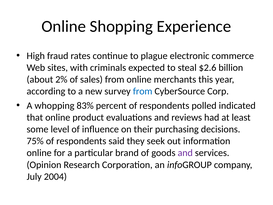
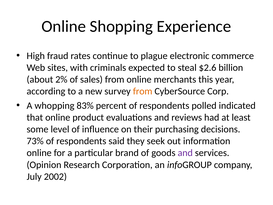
from colour: blue -> orange (143, 91)
75%: 75% -> 73% (35, 141)
2004: 2004 -> 2002 (55, 176)
